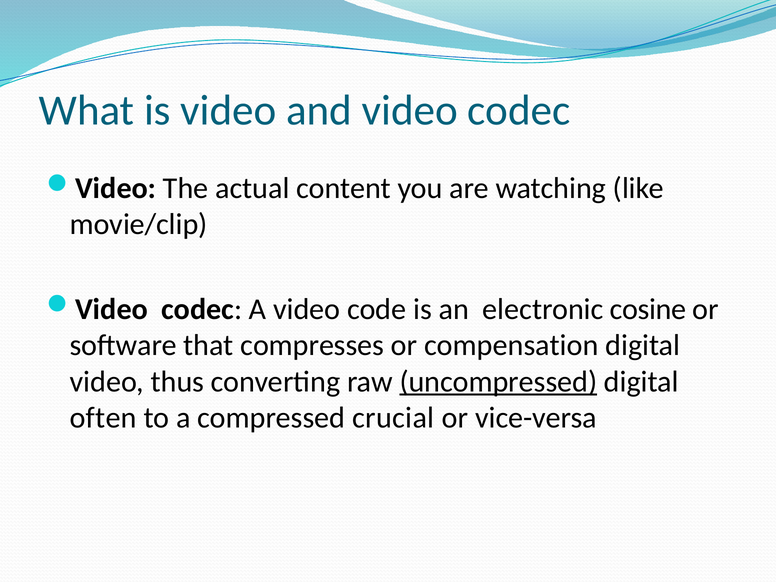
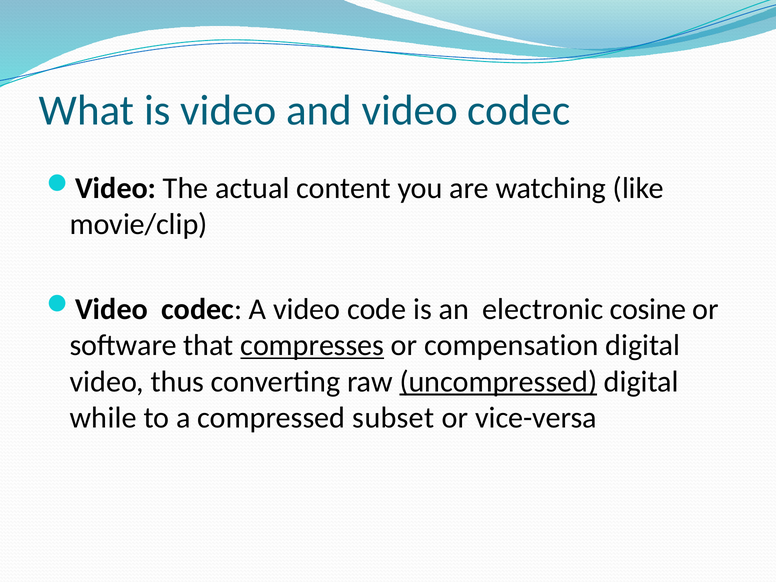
compresses underline: none -> present (312, 345)
often: often -> while (103, 418)
crucial: crucial -> subset (393, 418)
